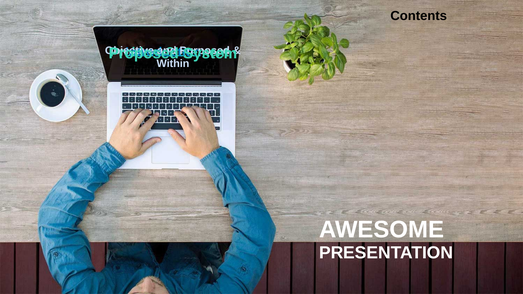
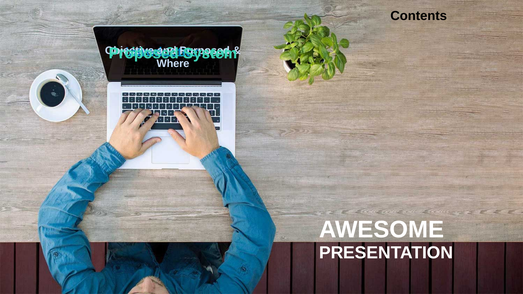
Within: Within -> Where (173, 64)
